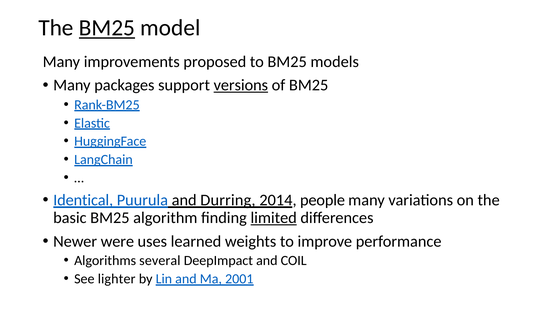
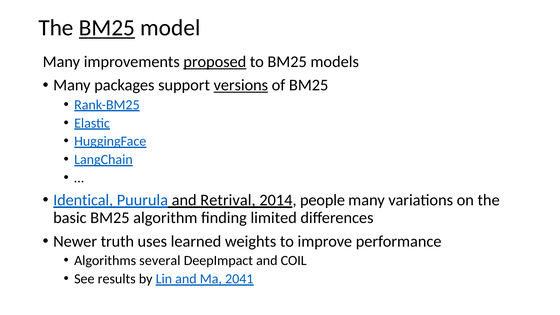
proposed underline: none -> present (215, 62)
Durring: Durring -> Retrival (228, 200)
limited underline: present -> none (274, 218)
were: were -> truth (117, 241)
lighter: lighter -> results (117, 279)
2001: 2001 -> 2041 (239, 279)
